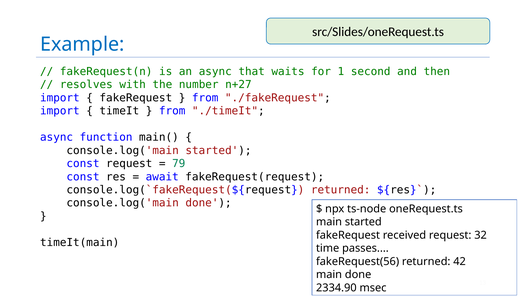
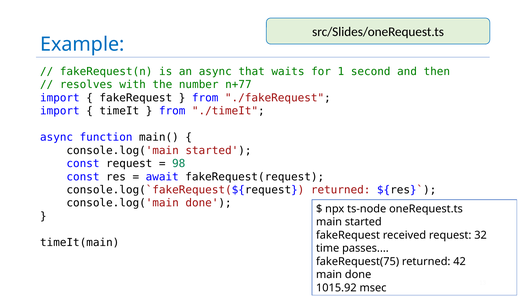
n+27: n+27 -> n+77 (238, 85)
79: 79 -> 98 (179, 163)
fakeRequest(56: fakeRequest(56 -> fakeRequest(75 (358, 261)
2334.90: 2334.90 -> 1015.92 (336, 288)
